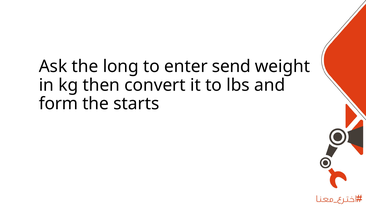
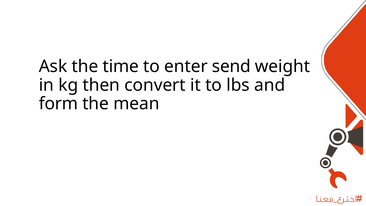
long: long -> time (121, 66)
starts: starts -> mean (136, 104)
